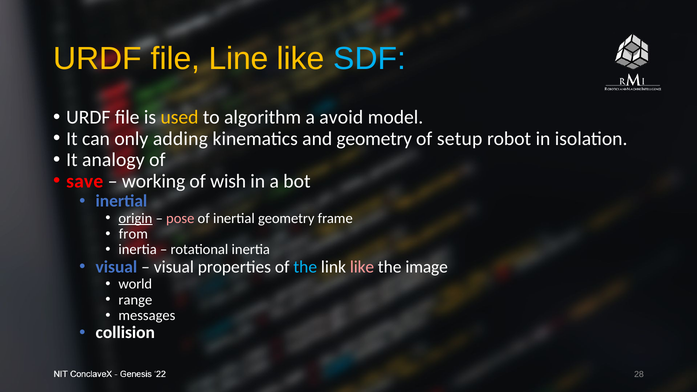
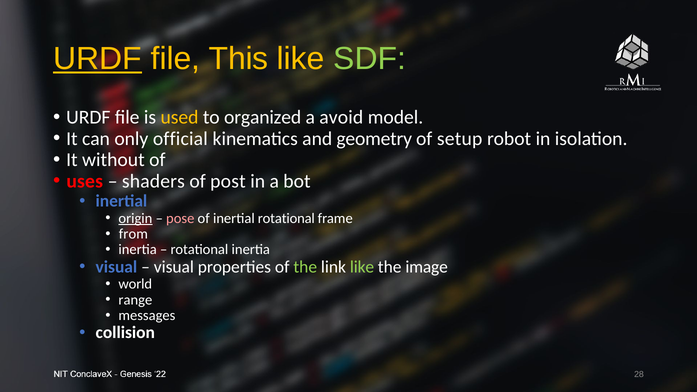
URDF underline: none -> present (97, 59)
Line: Line -> This (239, 59)
SDF colour: light blue -> light green (370, 59)
algorithm: algorithm -> organized (263, 117)
adding: adding -> official (180, 139)
analogy: analogy -> without (113, 160)
save: save -> uses (85, 181)
working: working -> shaders (153, 181)
wish: wish -> post (228, 181)
inertial geometry: geometry -> rotational (286, 218)
the colour: light blue -> light green (305, 267)
like colour: pink -> light green (362, 267)
